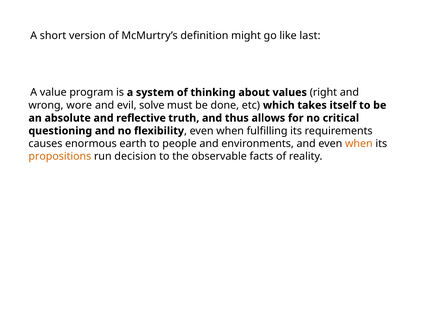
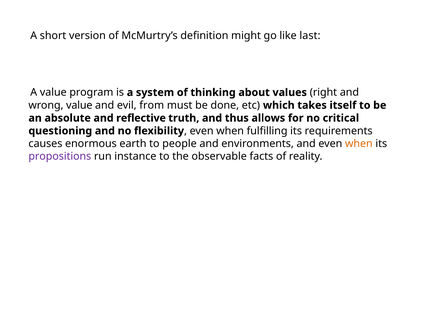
wrong wore: wore -> value (79, 105)
solve: solve -> from (152, 105)
propositions colour: orange -> purple (60, 157)
decision: decision -> instance (135, 157)
